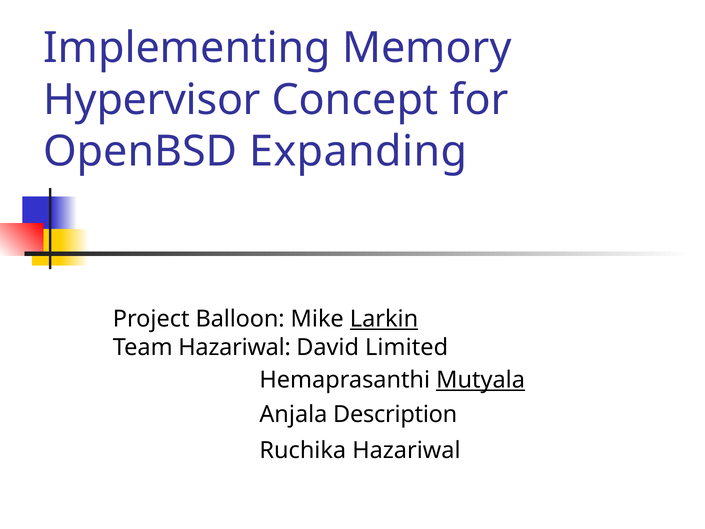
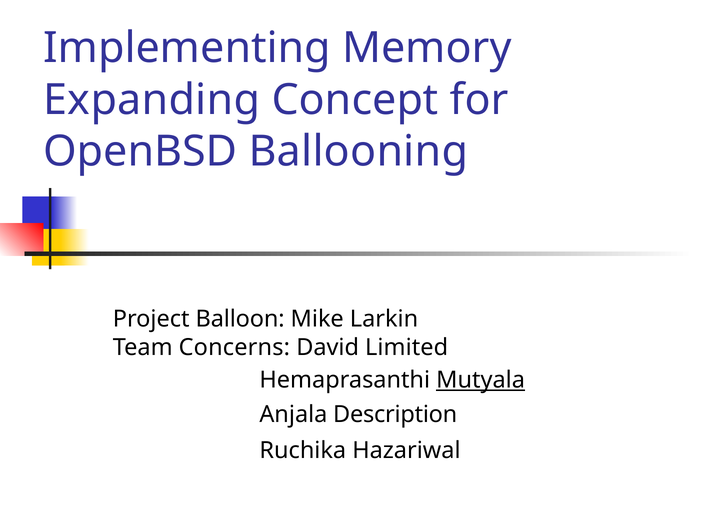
Hypervisor: Hypervisor -> Expanding (152, 100)
Expanding: Expanding -> Ballooning (358, 151)
Larkin underline: present -> none (384, 319)
Team Hazariwal: Hazariwal -> Concerns (234, 347)
